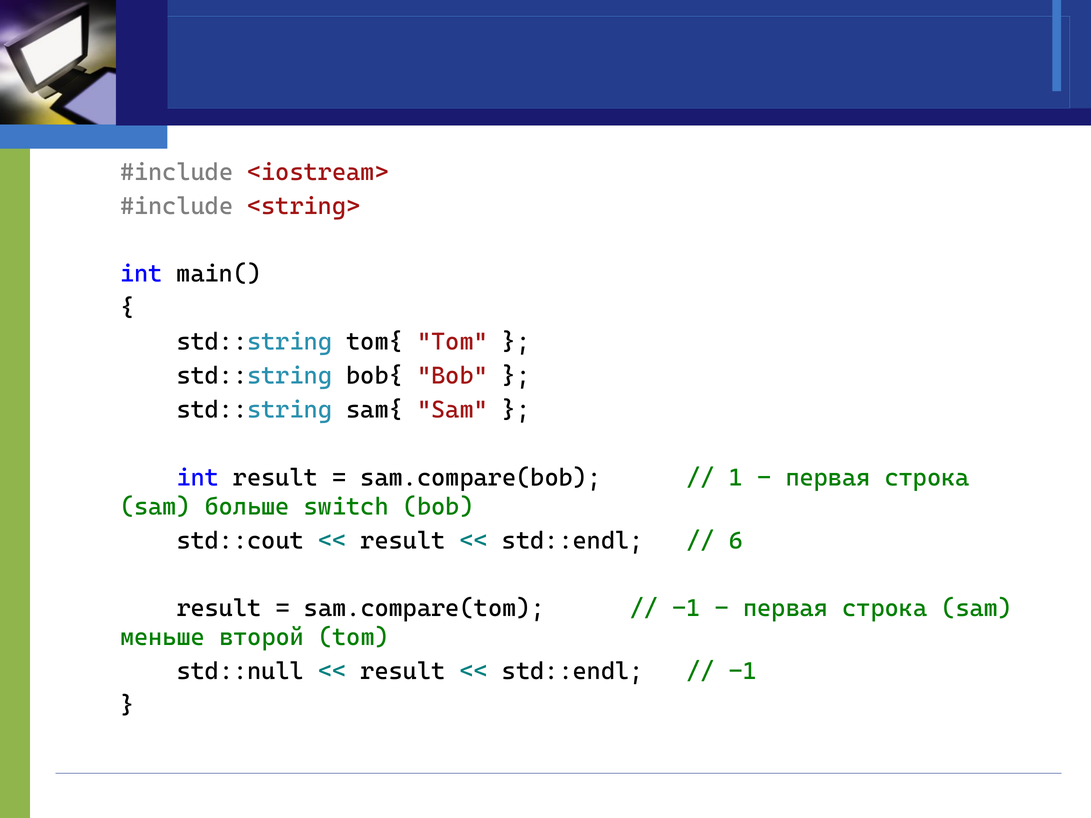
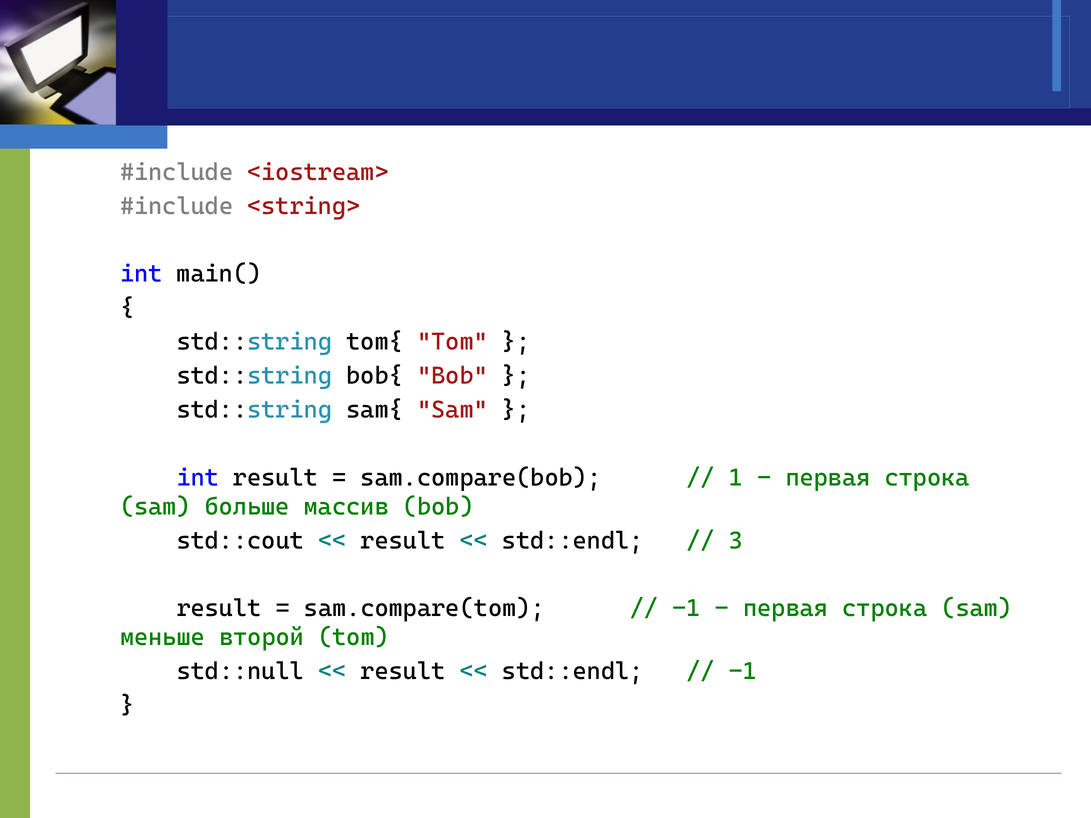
switch: switch -> массив (346, 507)
6: 6 -> 3 (736, 541)
